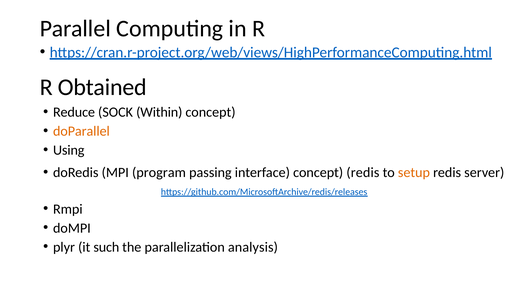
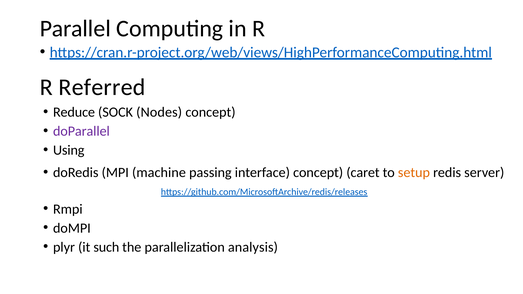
Obtained: Obtained -> Referred (102, 87)
Within: Within -> Nodes (159, 112)
doParallel colour: orange -> purple (81, 131)
program: program -> machine (159, 173)
concept redis: redis -> caret (363, 173)
